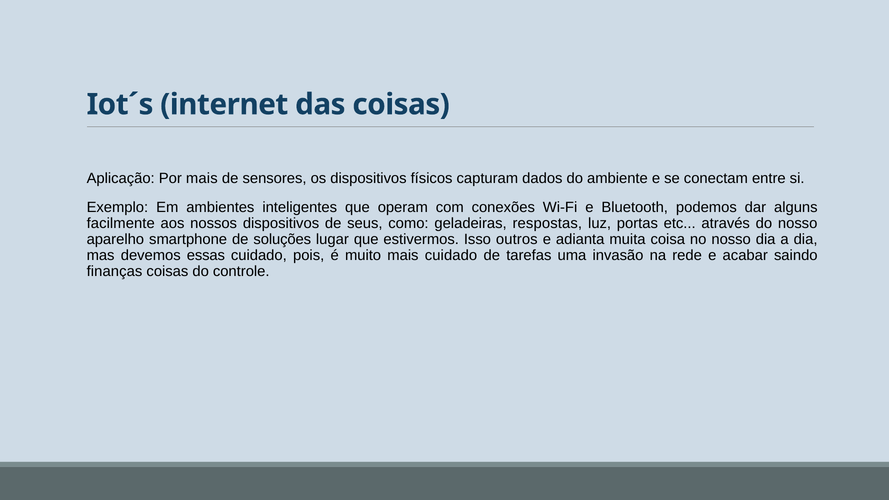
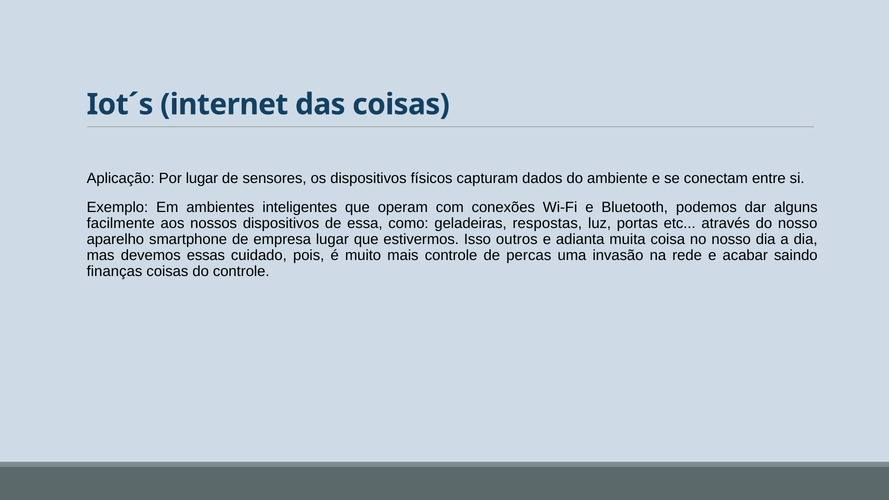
Por mais: mais -> lugar (202, 179)
seus: seus -> essa (365, 223)
soluções: soluções -> empresa (282, 239)
mais cuidado: cuidado -> controle (451, 255)
tarefas: tarefas -> percas (529, 255)
